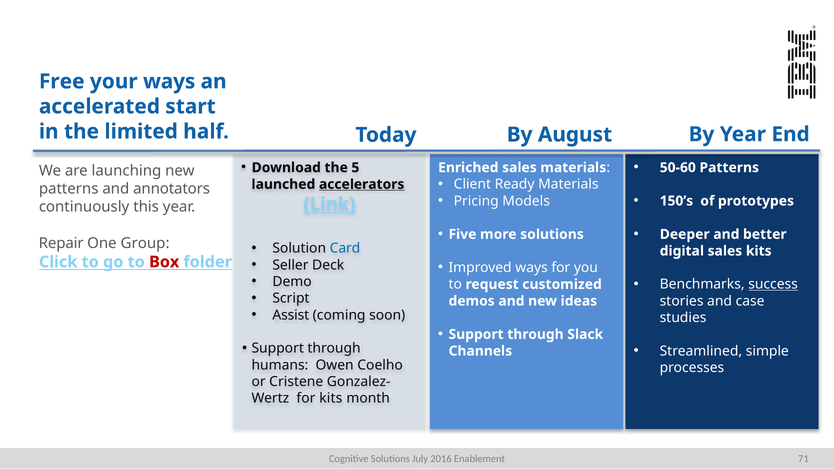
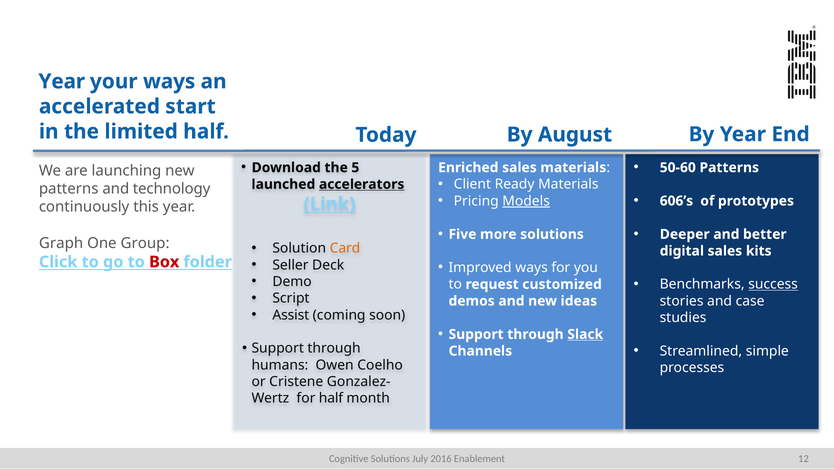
Free: Free -> Year (62, 82)
annotators: annotators -> technology (172, 189)
Models underline: none -> present (526, 201)
150’s: 150’s -> 606’s (676, 201)
Repair: Repair -> Graph (61, 243)
Card colour: blue -> orange (345, 248)
Slack underline: none -> present (585, 334)
for kits: kits -> half (331, 398)
71: 71 -> 12 (804, 459)
